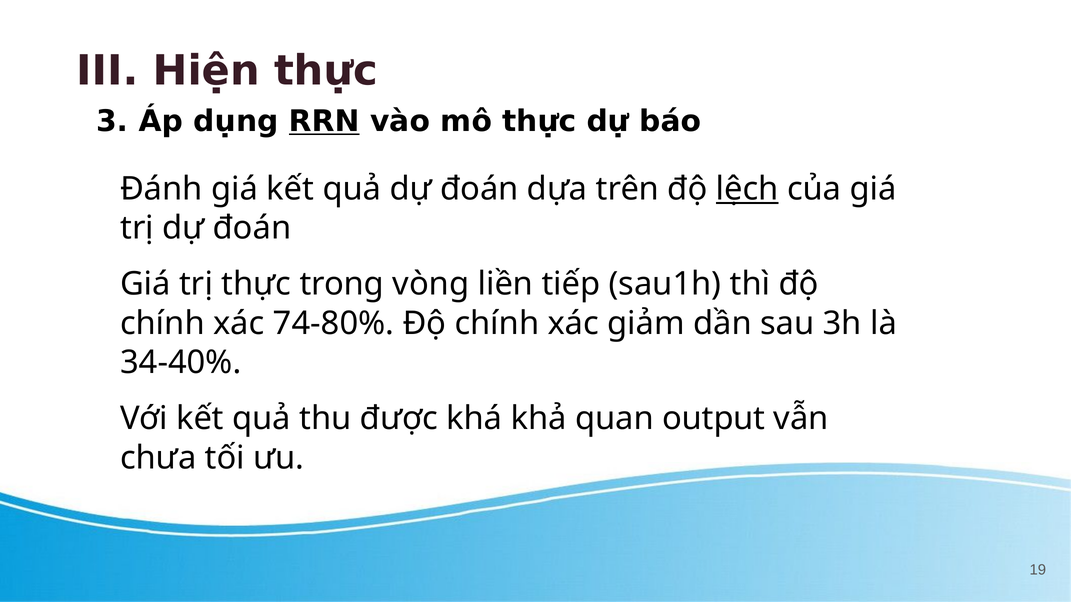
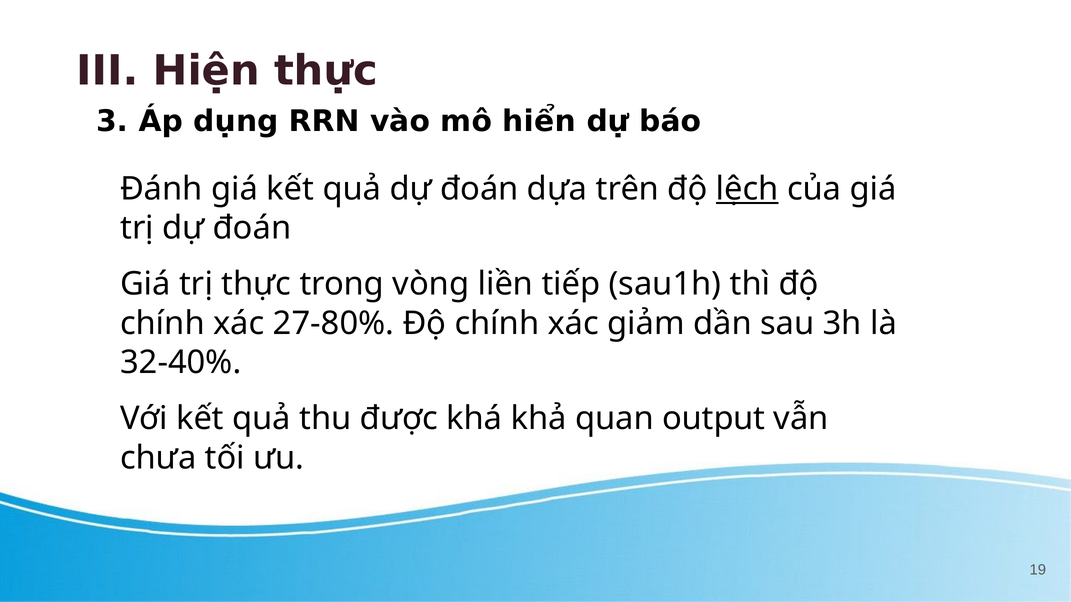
RRN underline: present -> none (324, 122)
mô thực: thực -> hiển (539, 122)
74-80%: 74-80% -> 27-80% (334, 323)
34-40%: 34-40% -> 32-40% (181, 363)
